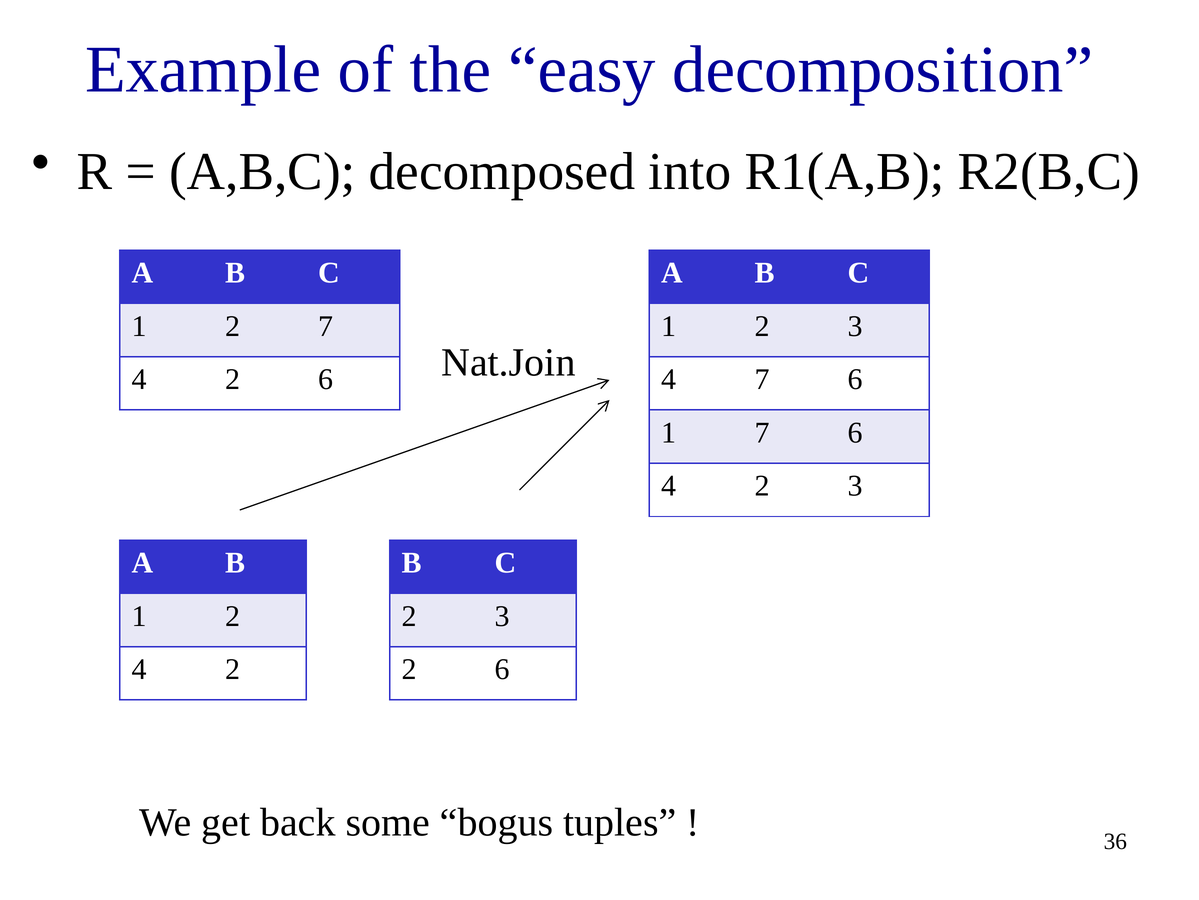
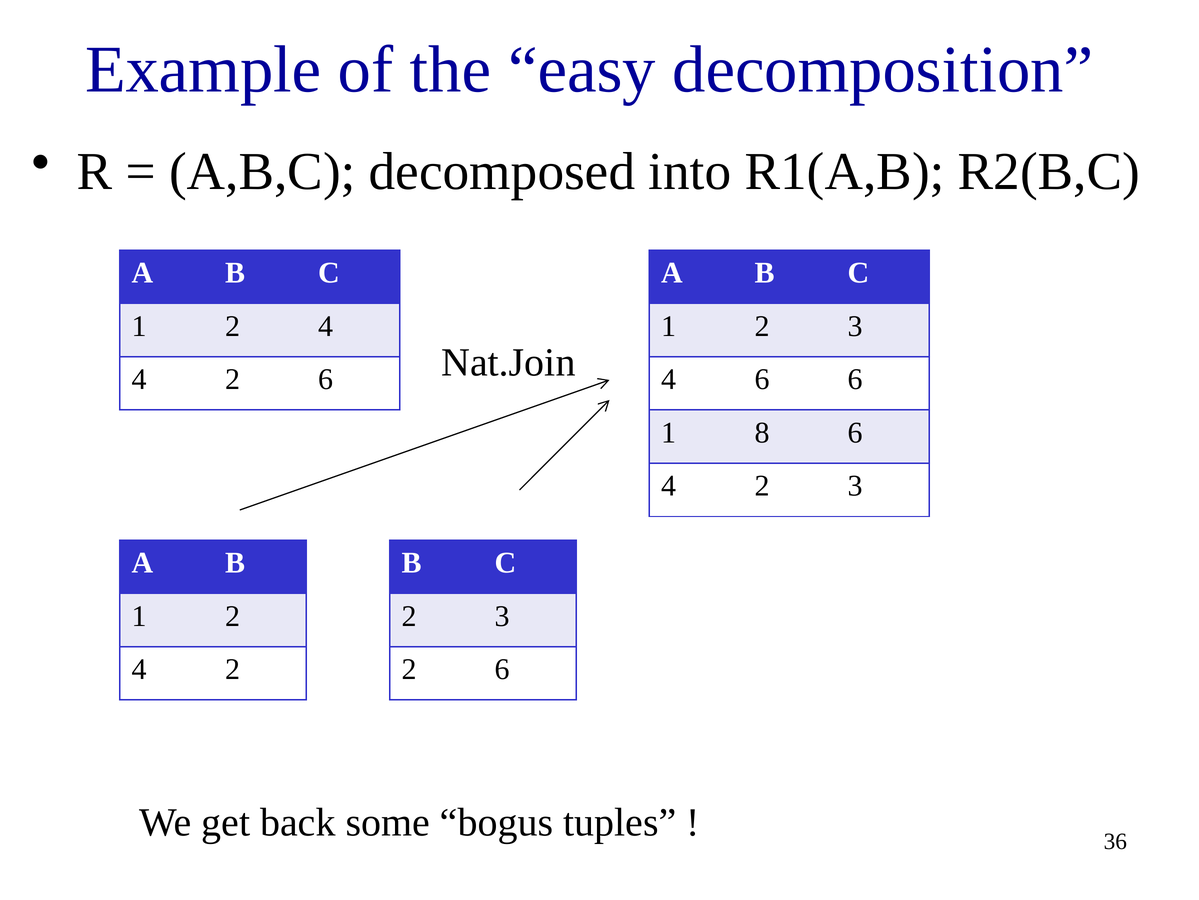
7: 7 -> 4 (326, 326)
4 7: 7 -> 6 (762, 379)
1 7: 7 -> 8 (762, 432)
